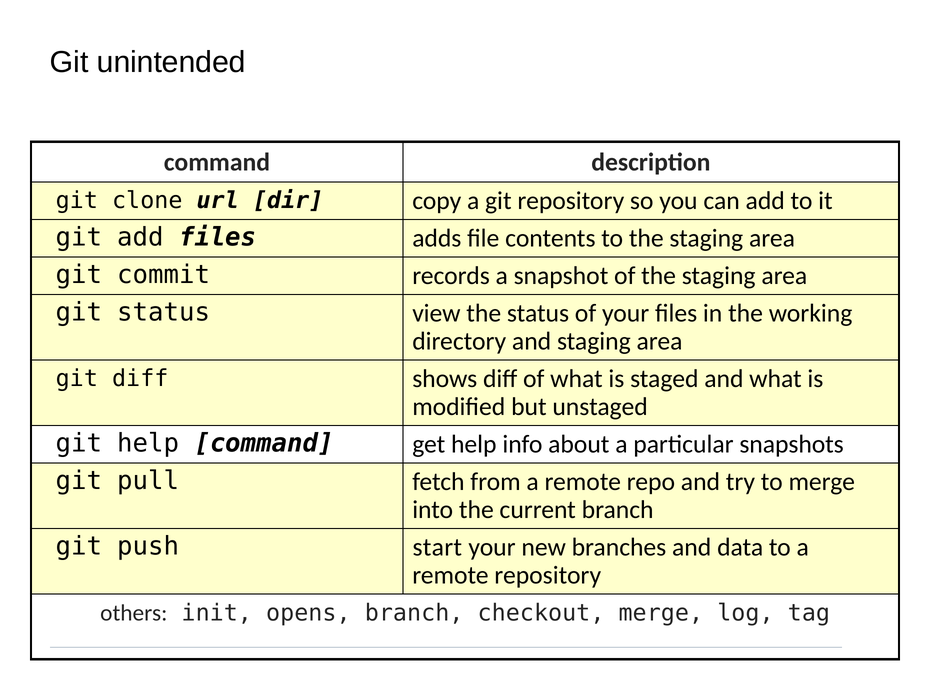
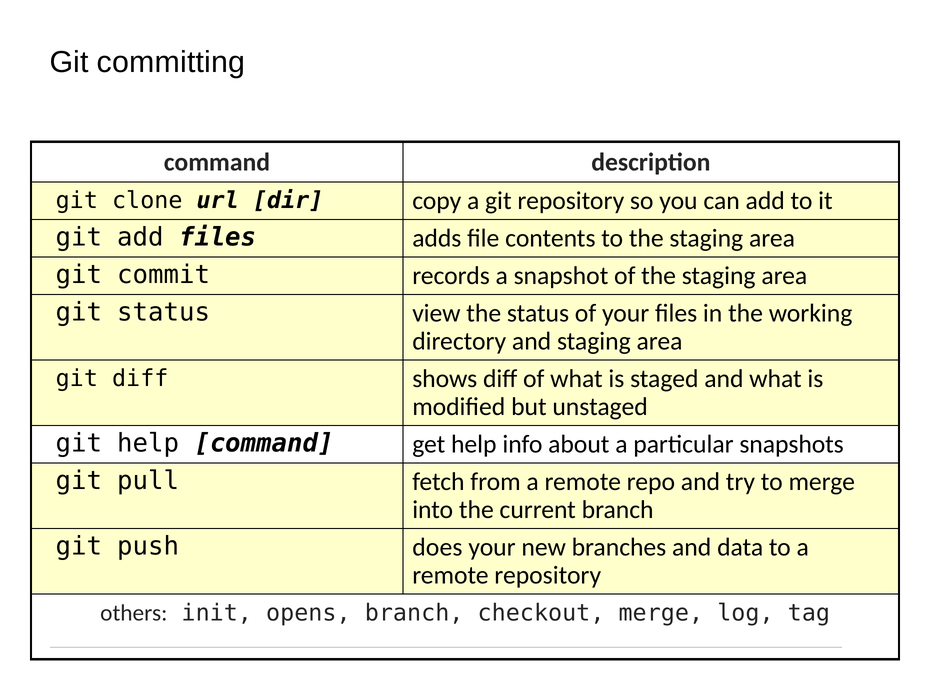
unintended: unintended -> committing (171, 62)
start: start -> does (437, 548)
